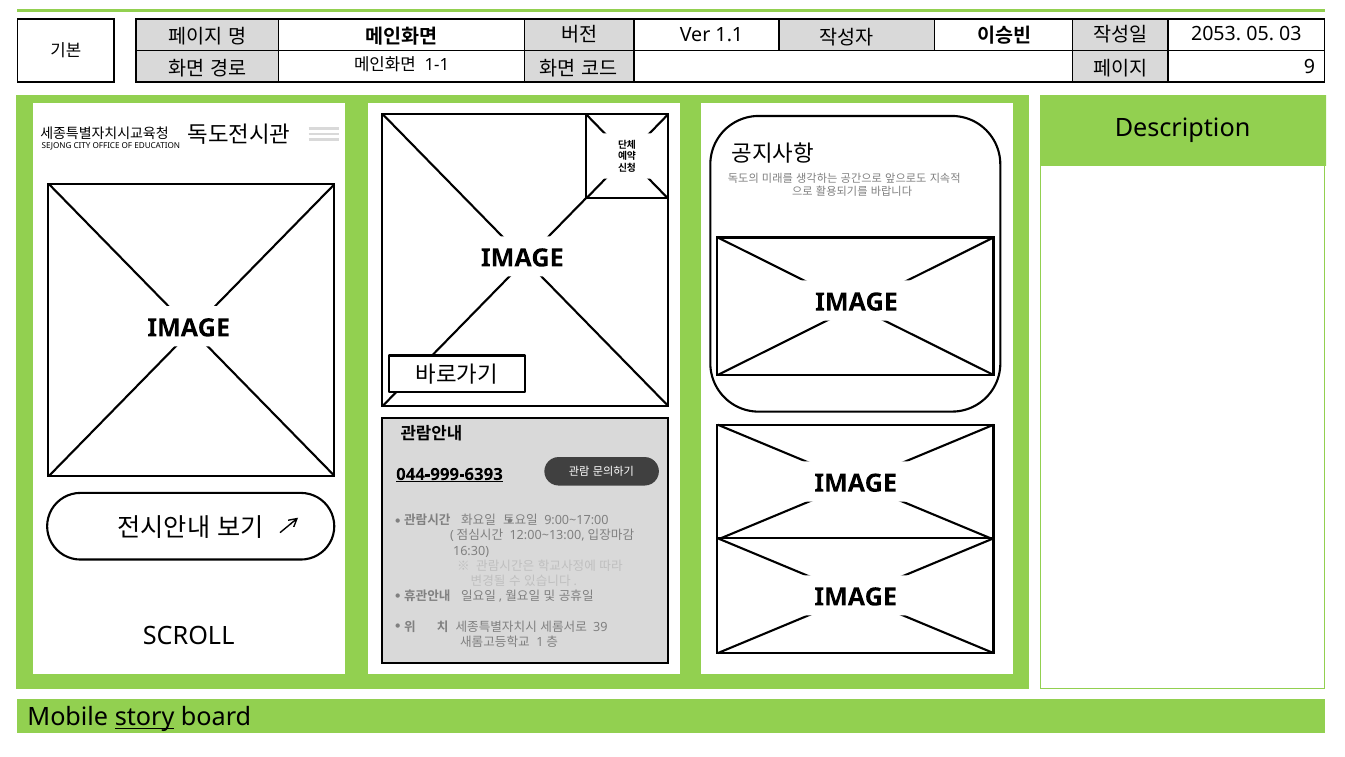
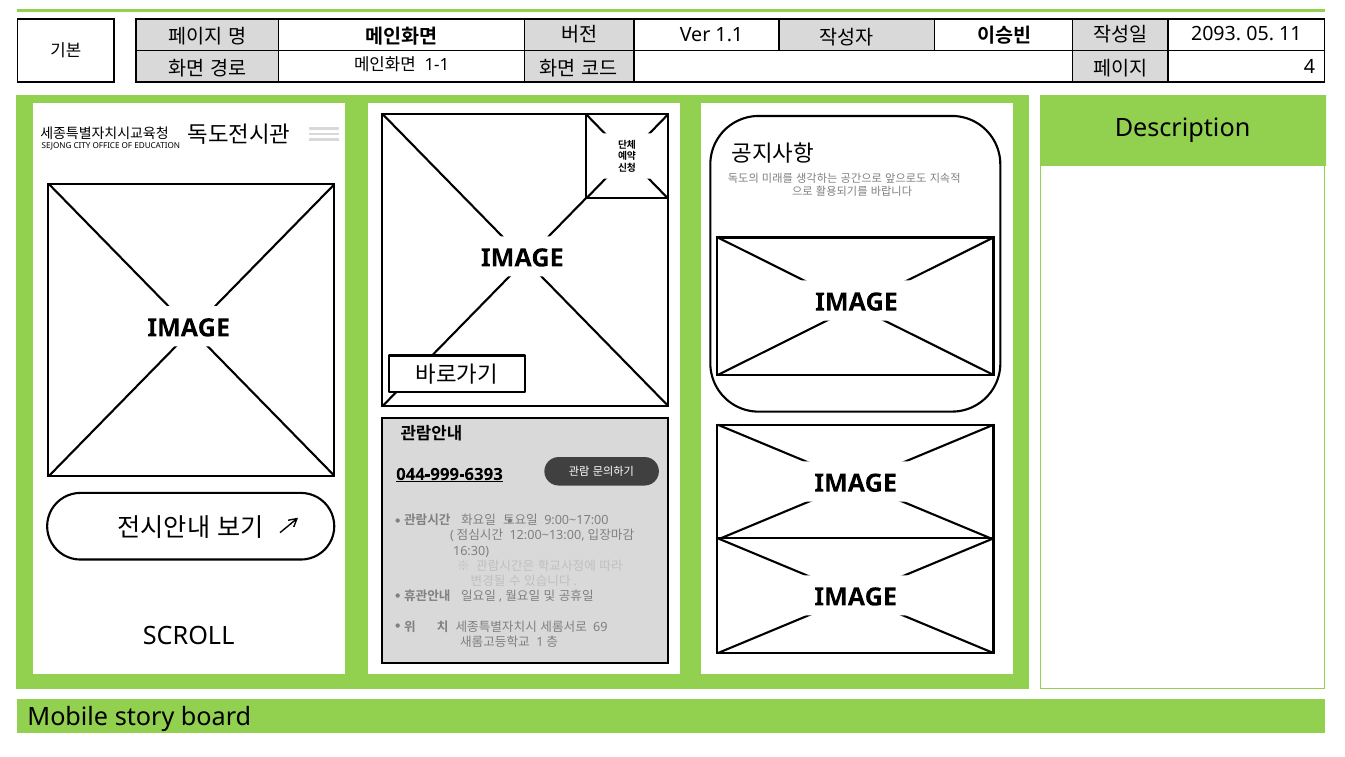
2053: 2053 -> 2093 (1216, 34)
03: 03 -> 11 (1290, 34)
9: 9 -> 4 (1309, 67)
39: 39 -> 69 (600, 626)
story underline: present -> none (145, 717)
